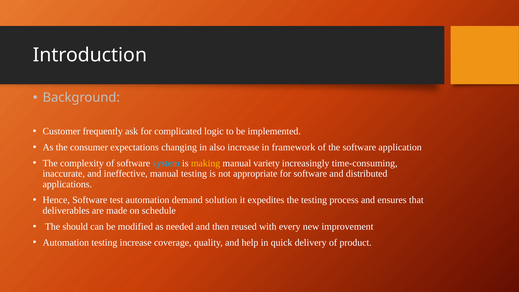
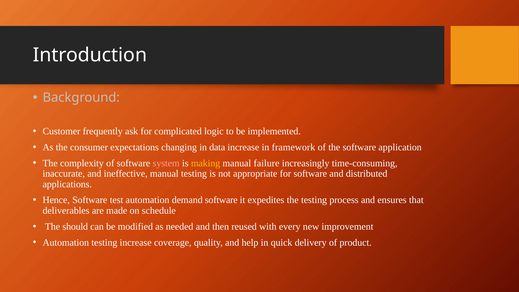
also: also -> data (217, 147)
system colour: light blue -> pink (166, 163)
variety: variety -> failure (267, 163)
demand solution: solution -> software (221, 200)
